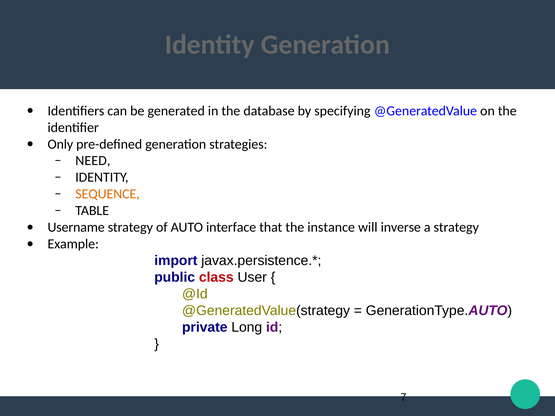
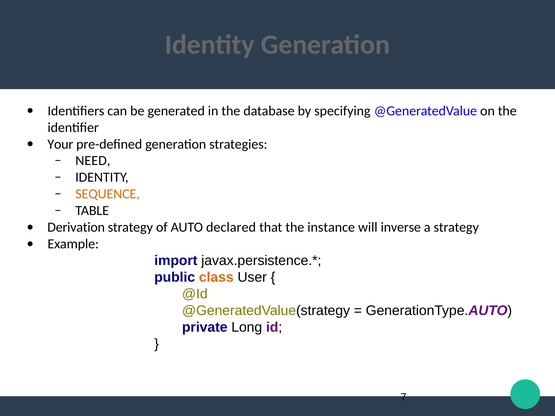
Only: Only -> Your (60, 144)
Username: Username -> Derivation (76, 227)
interface: interface -> declared (231, 227)
class colour: red -> orange (216, 277)
